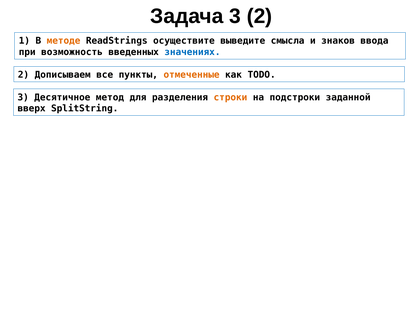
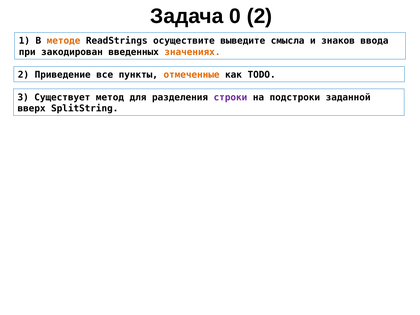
Задача 3: 3 -> 0 (235, 16)
возможность: возможность -> закодирован (72, 52)
значениях colour: blue -> orange (192, 52)
Дописываем: Дописываем -> Приведение (63, 75)
Десятичное: Десятичное -> Существует (62, 97)
строки colour: orange -> purple (230, 97)
